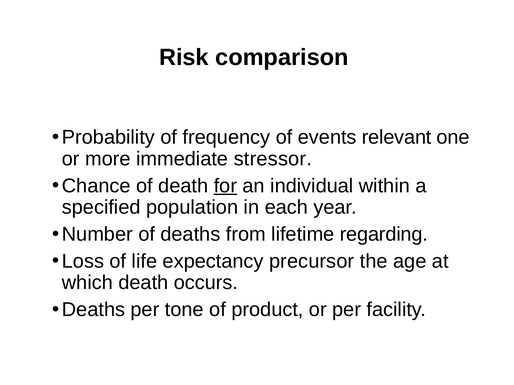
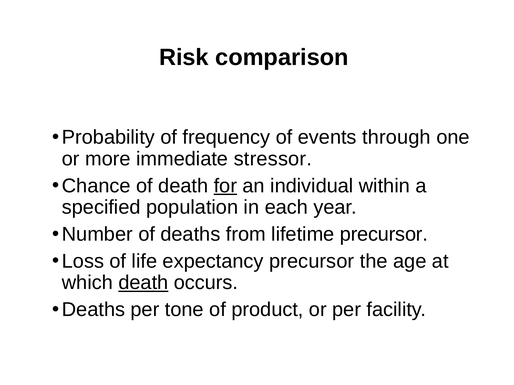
relevant: relevant -> through (396, 137)
lifetime regarding: regarding -> precursor (384, 235)
death underline: none -> present (143, 283)
